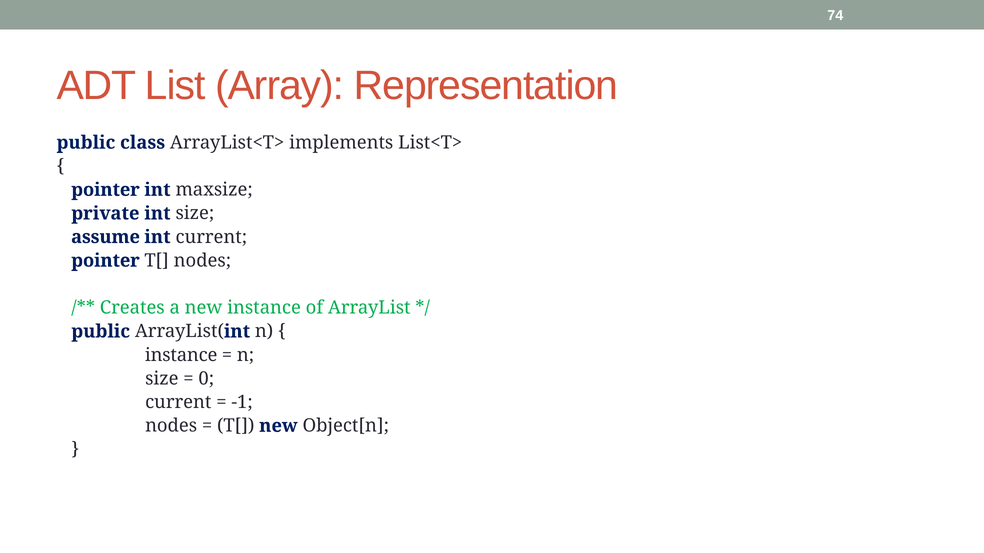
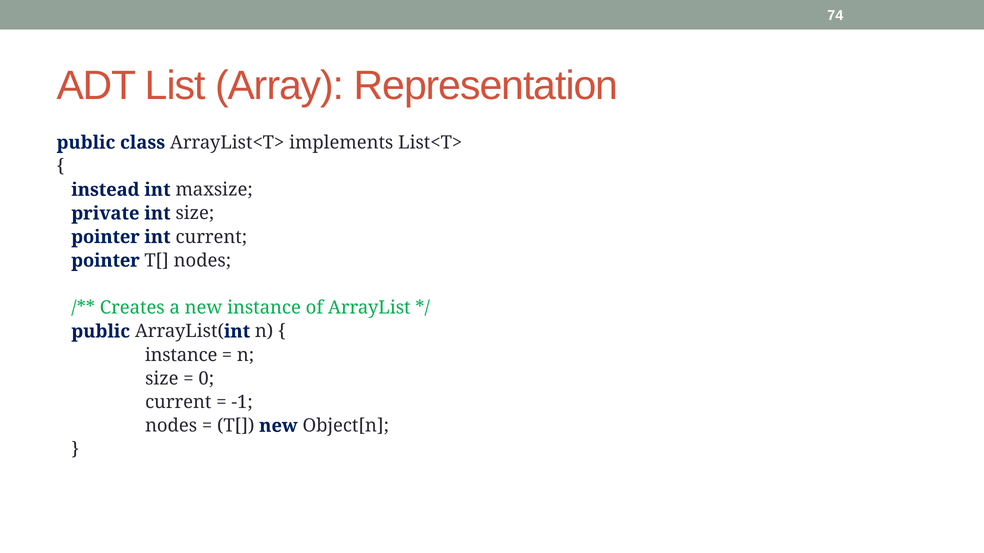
pointer: pointer -> instead (105, 190)
assume: assume -> pointer (106, 237)
